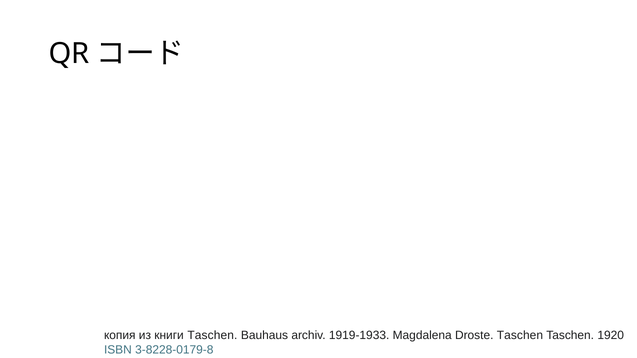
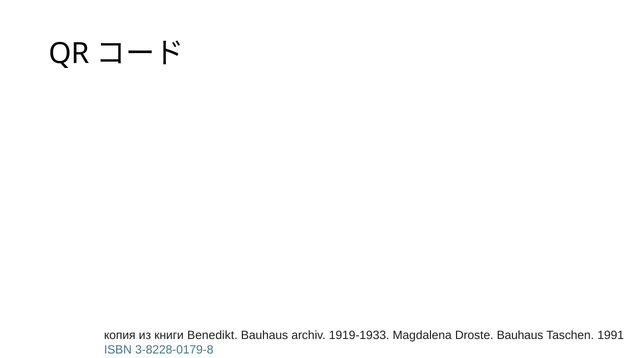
книги Taschen: Taschen -> Benedikt (212, 336)
Droste Taschen: Taschen -> Bauhaus (520, 336)
1920: 1920 -> 1991 (611, 336)
